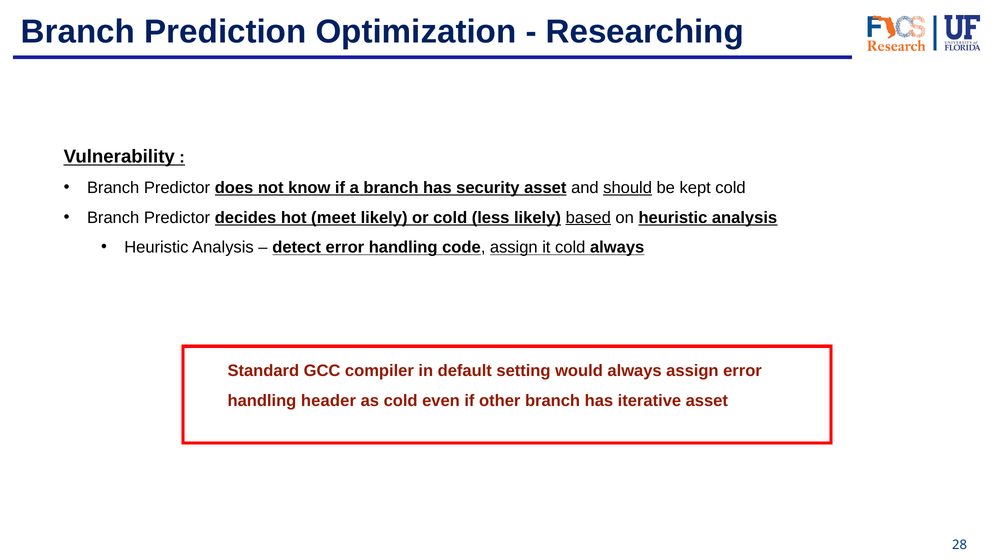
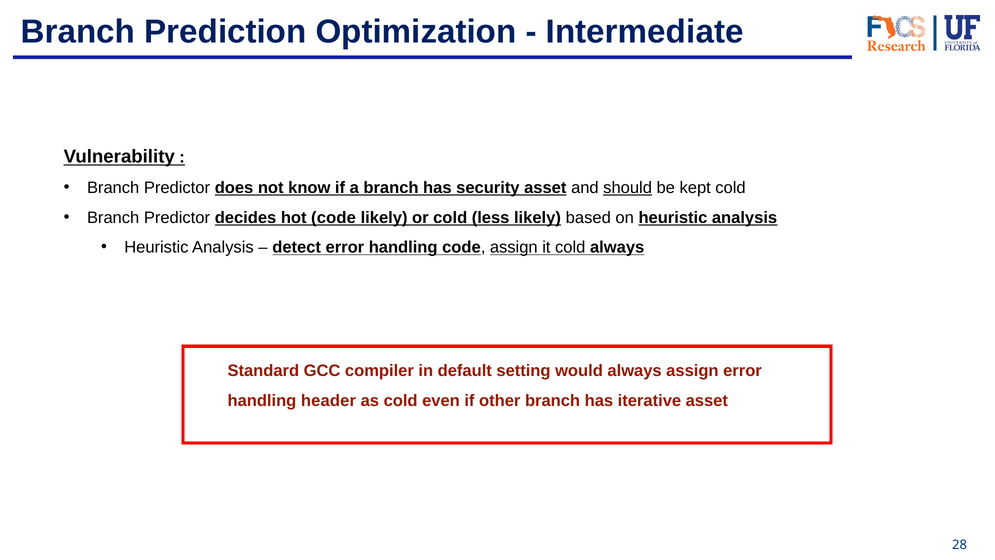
Researching: Researching -> Intermediate (645, 32)
hot meet: meet -> code (334, 217)
based underline: present -> none (588, 217)
